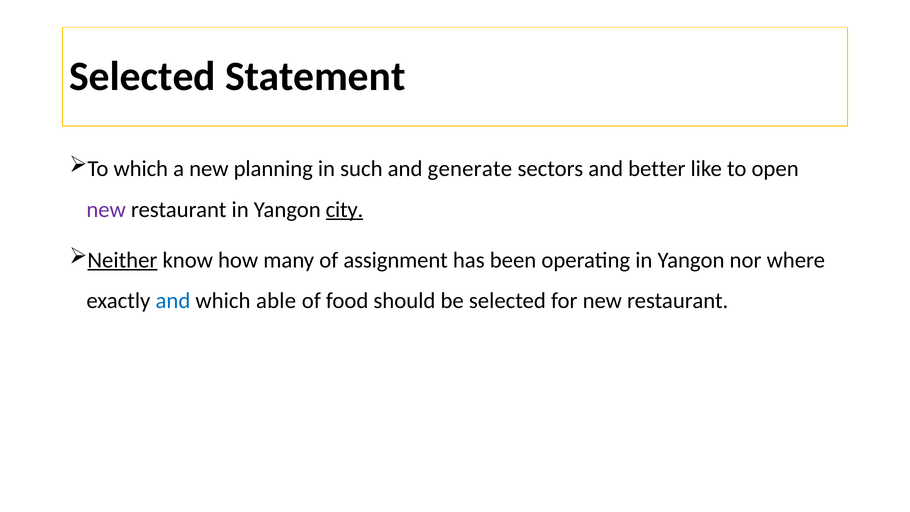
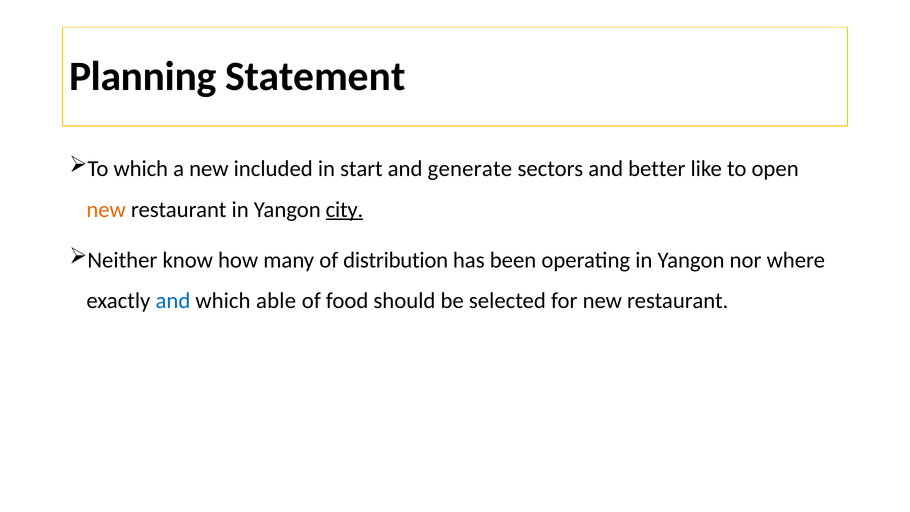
Selected: Selected -> Planning (143, 76)
planning: planning -> included (273, 169)
such: such -> start (361, 169)
new colour: purple -> orange (106, 210)
Neither underline: present -> none (122, 260)
assignment: assignment -> distribution (396, 260)
